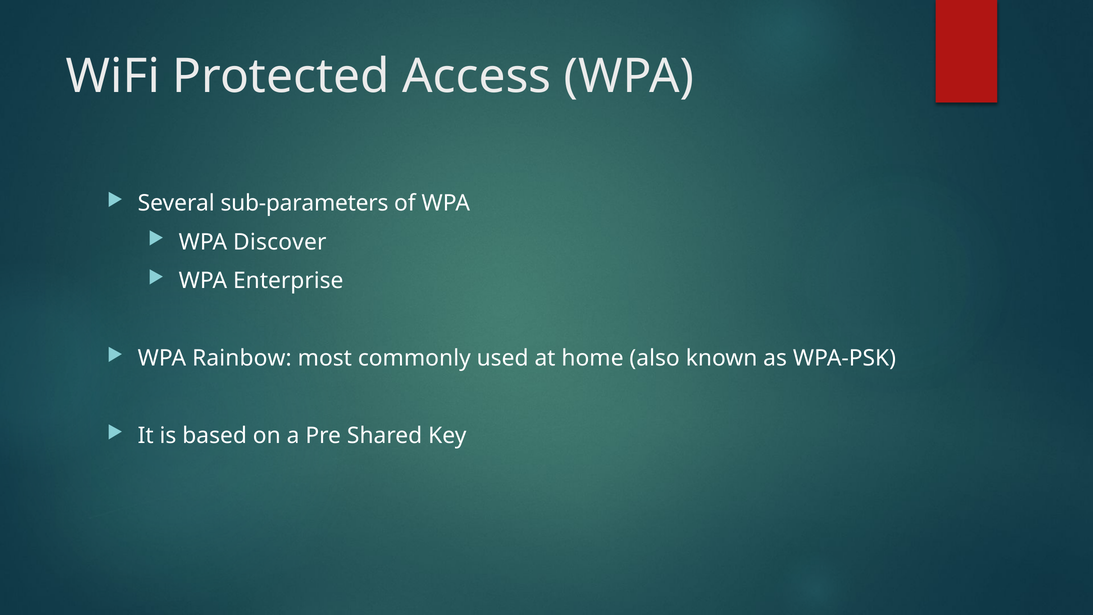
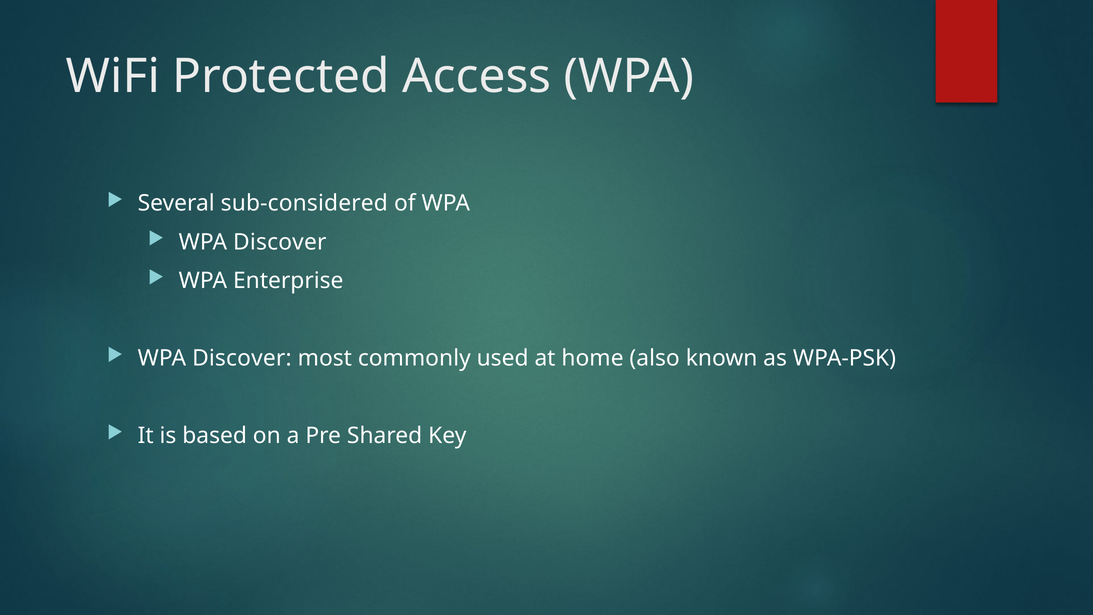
sub-parameters: sub-parameters -> sub-considered (304, 203)
Rainbow: Rainbow -> Discover (242, 358)
